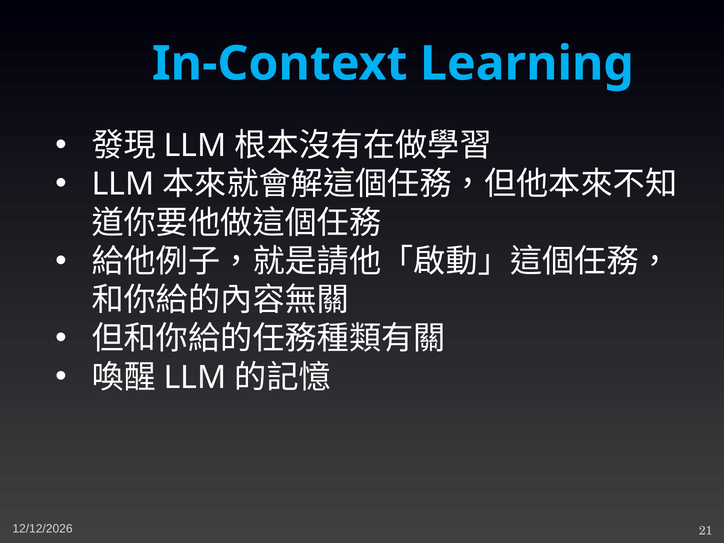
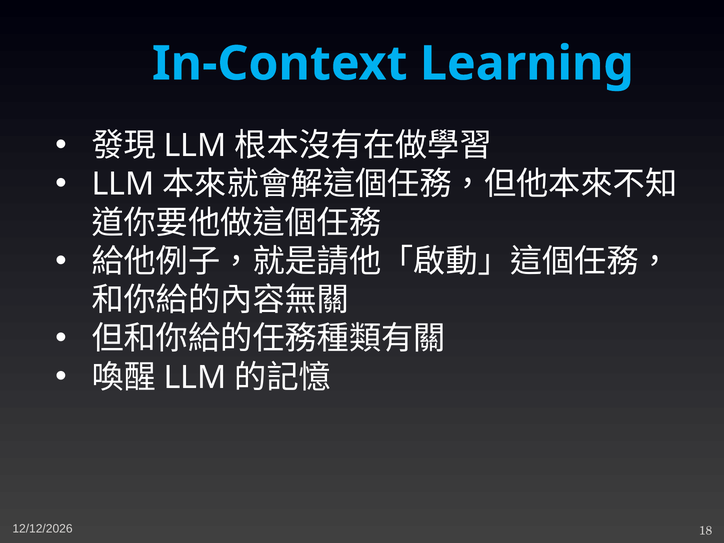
21: 21 -> 18 (706, 531)
